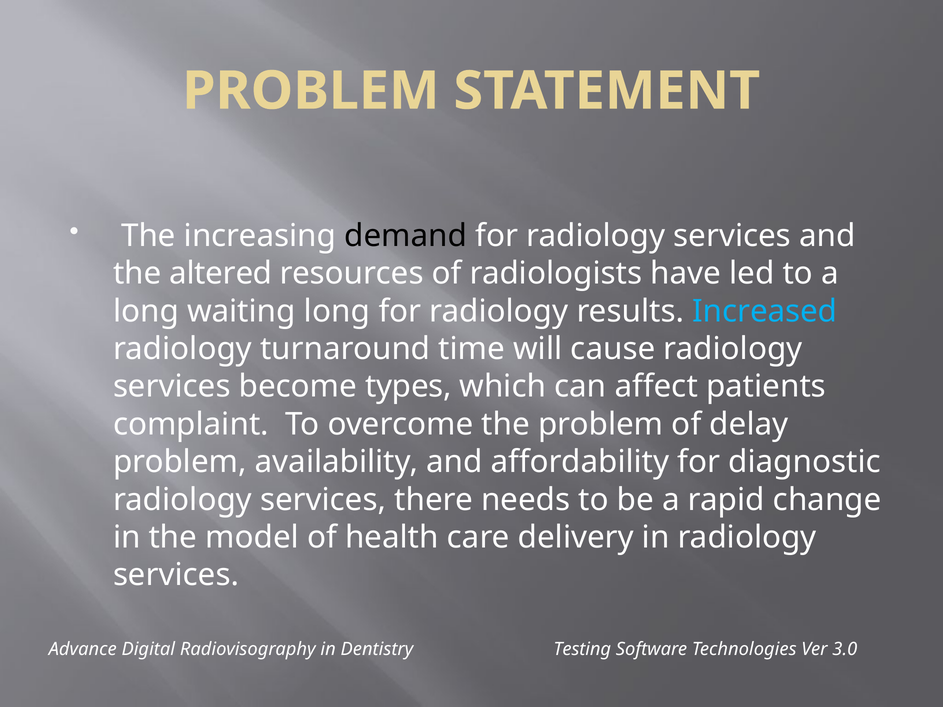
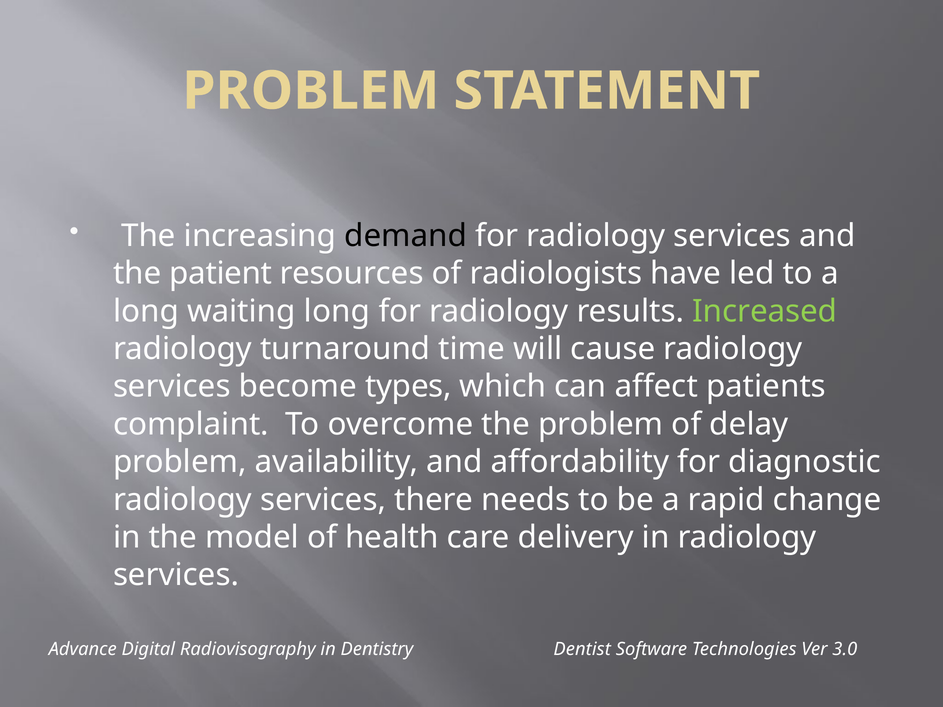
altered: altered -> patient (221, 274)
Increased colour: light blue -> light green (765, 311)
Testing: Testing -> Dentist (582, 650)
